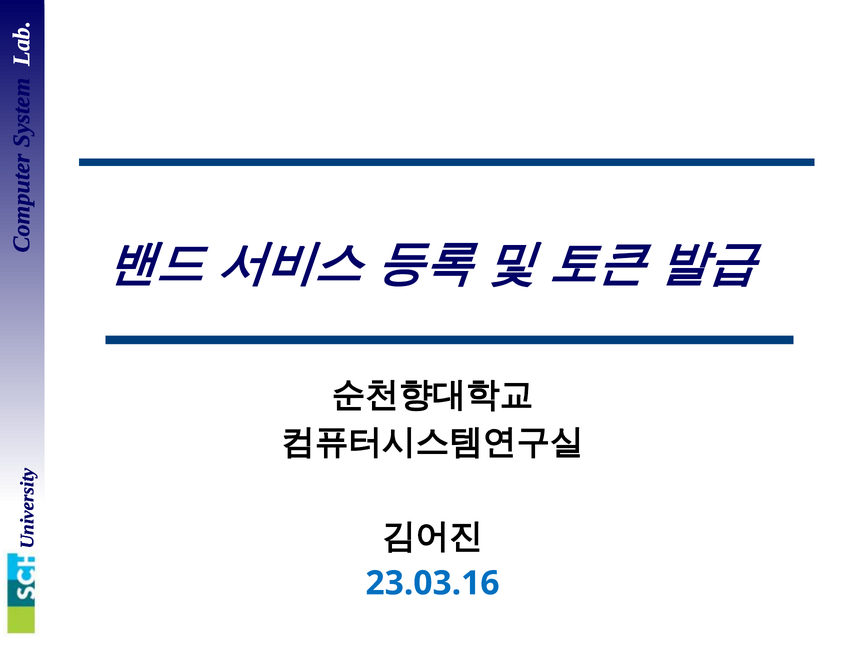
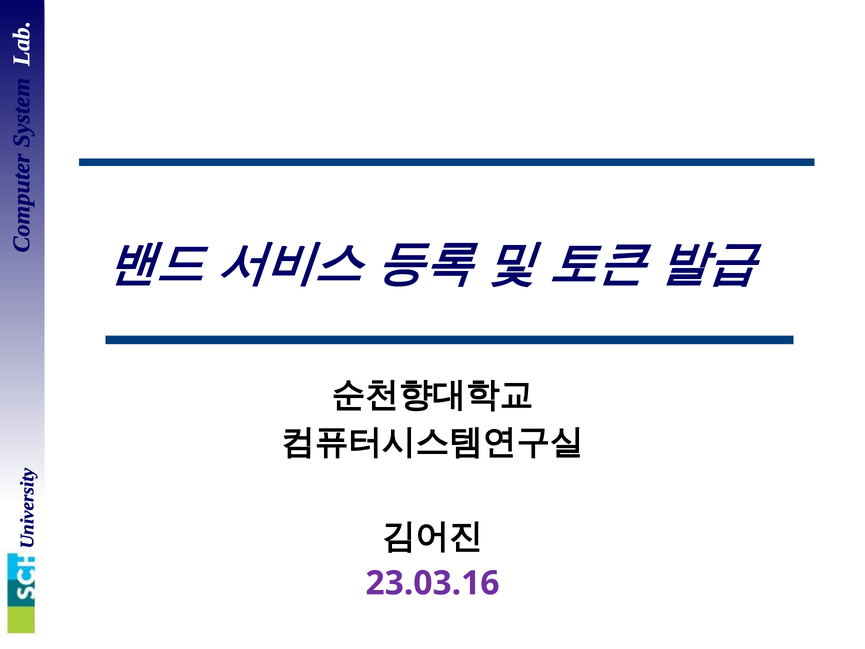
23.03.16 colour: blue -> purple (433, 583)
